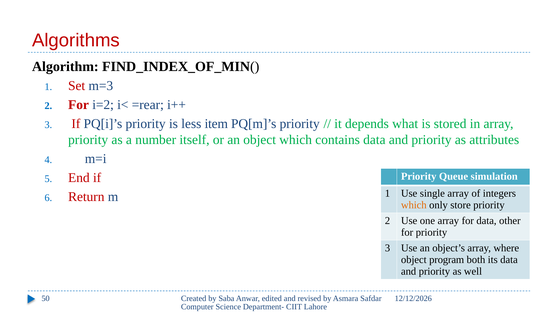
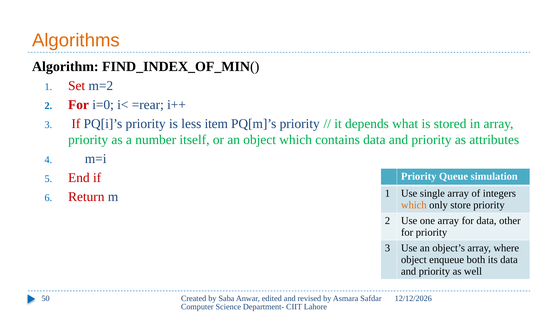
Algorithms colour: red -> orange (76, 40)
m=3: m=3 -> m=2 (101, 86)
i=2: i=2 -> i=0 (103, 105)
program: program -> enqueue (447, 260)
